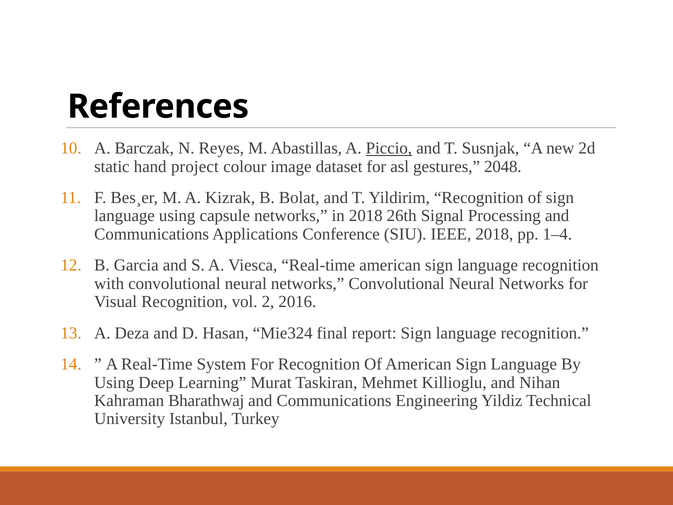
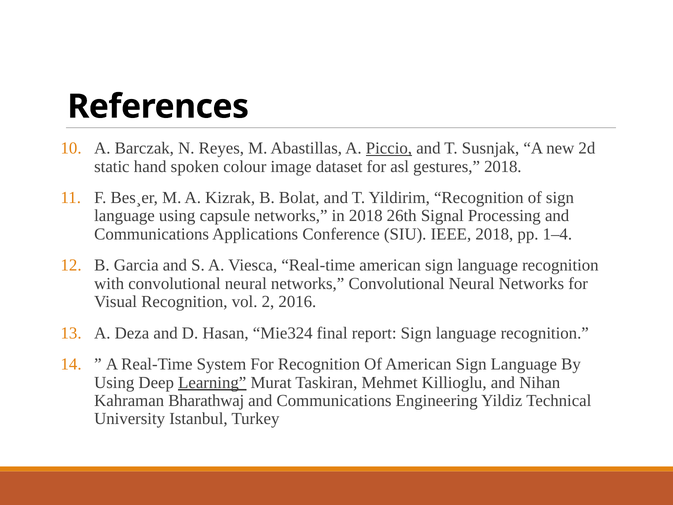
project: project -> spoken (195, 166)
gestures 2048: 2048 -> 2018 (503, 166)
Learning underline: none -> present (212, 382)
